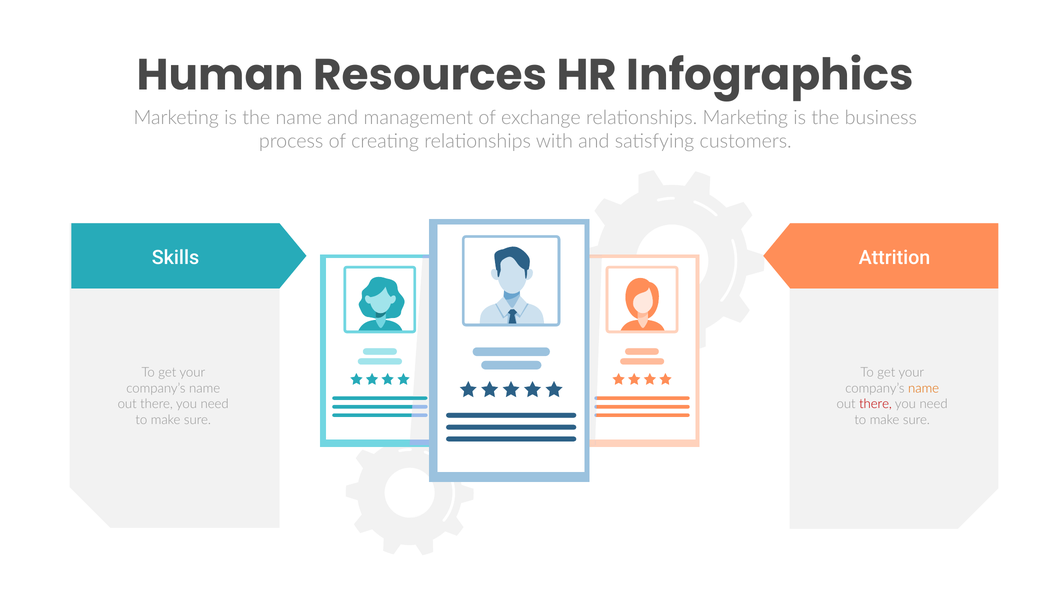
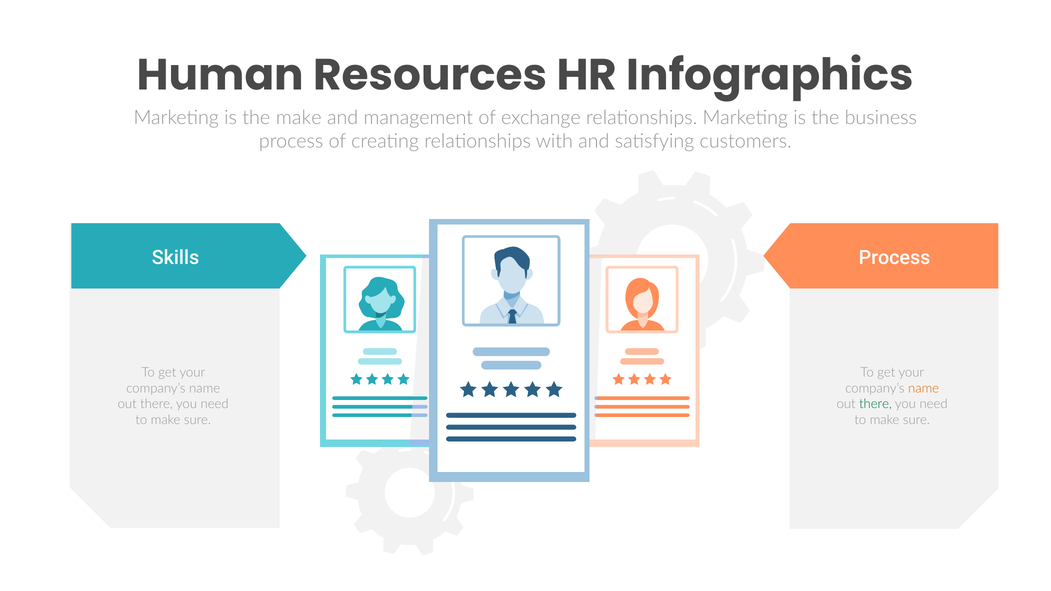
the name: name -> make (299, 118)
Attrition: Attrition -> Process (894, 258)
there colour: red -> green (875, 404)
